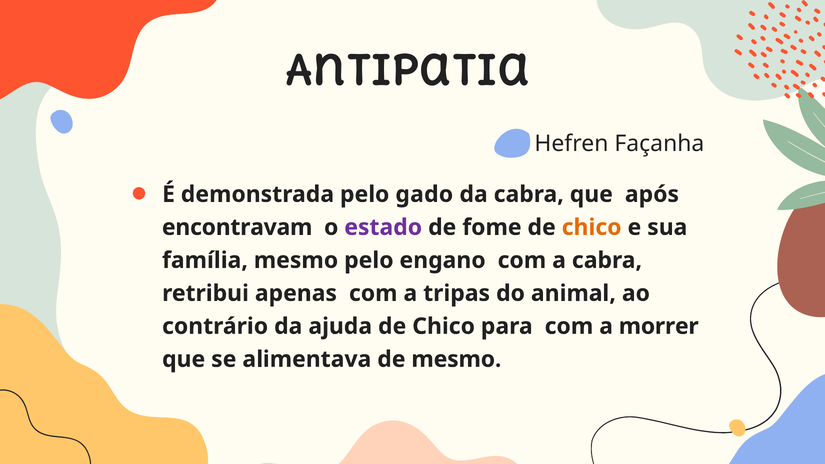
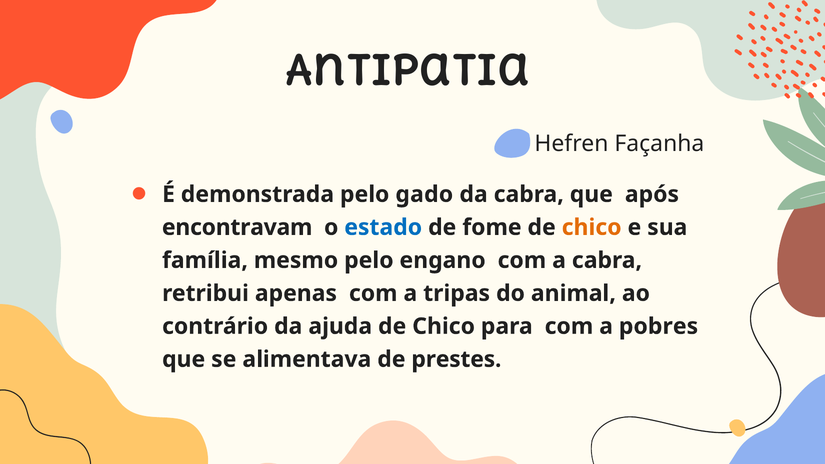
estado colour: purple -> blue (383, 227)
morrer: morrer -> pobres (659, 326)
de mesmo: mesmo -> prestes (456, 359)
